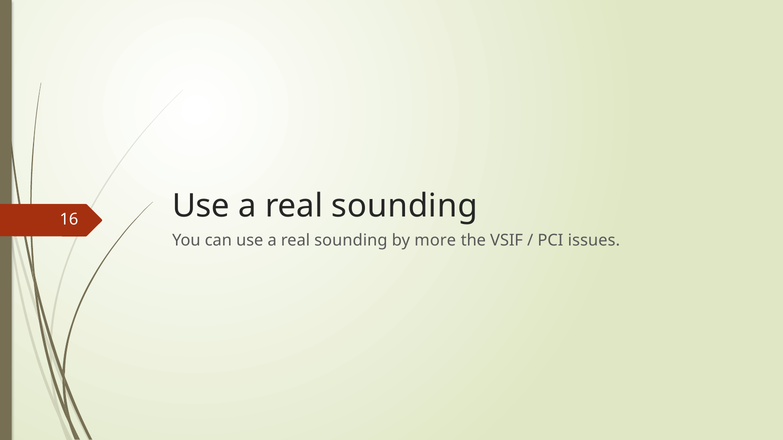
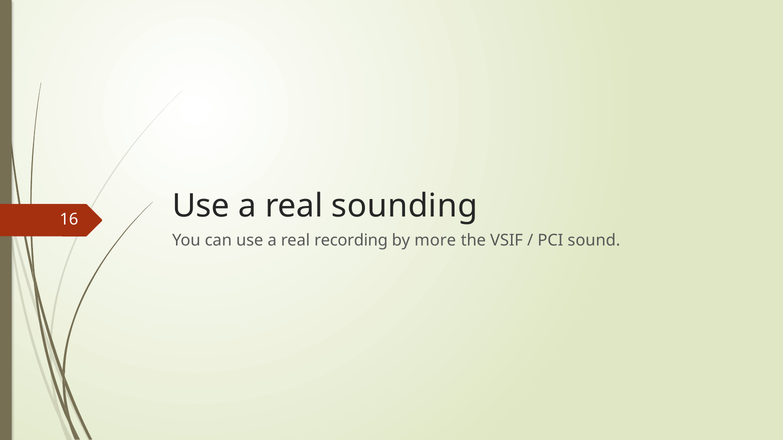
sounding: sounding -> recording (351, 241)
issues: issues -> sound (594, 241)
